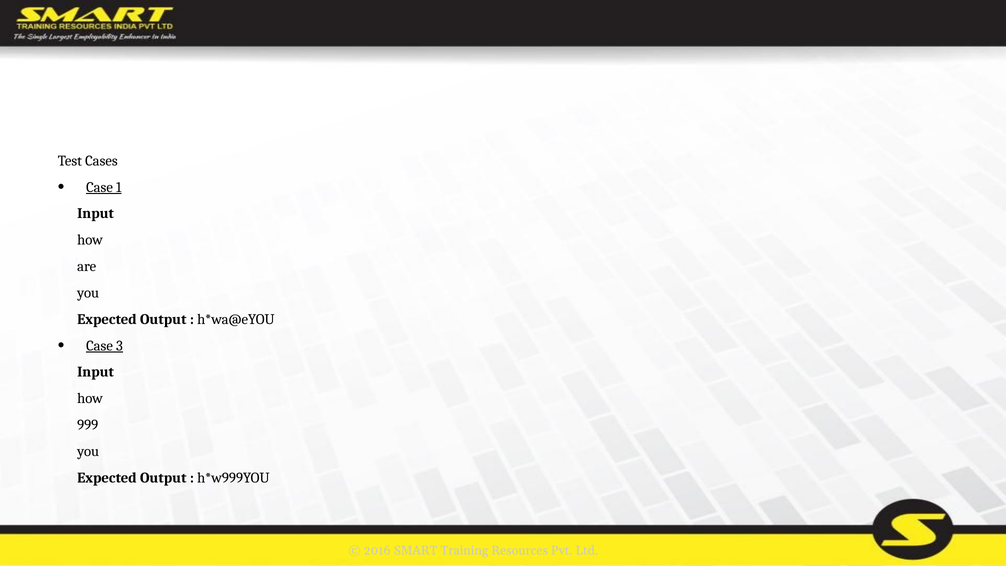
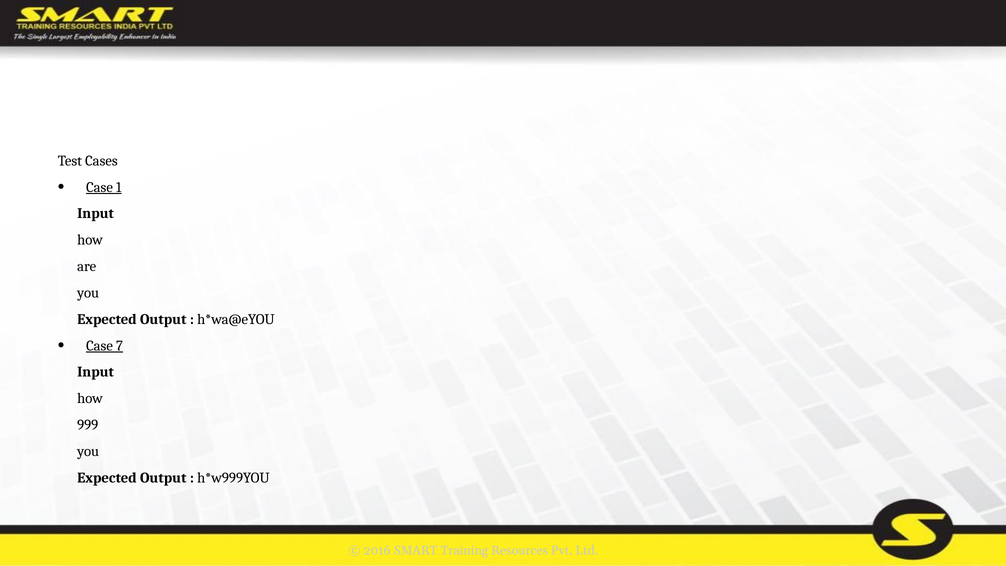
3: 3 -> 7 (119, 346)
